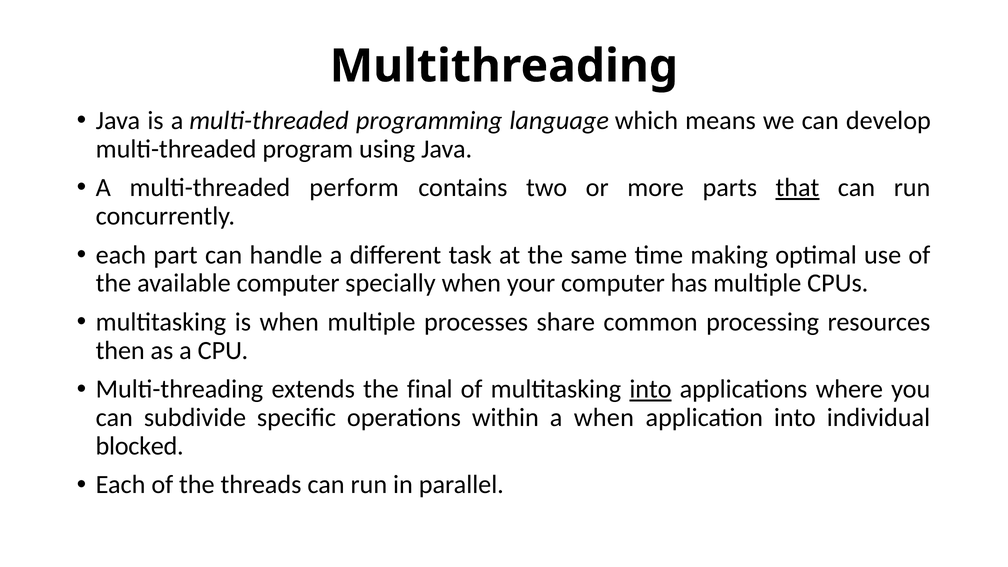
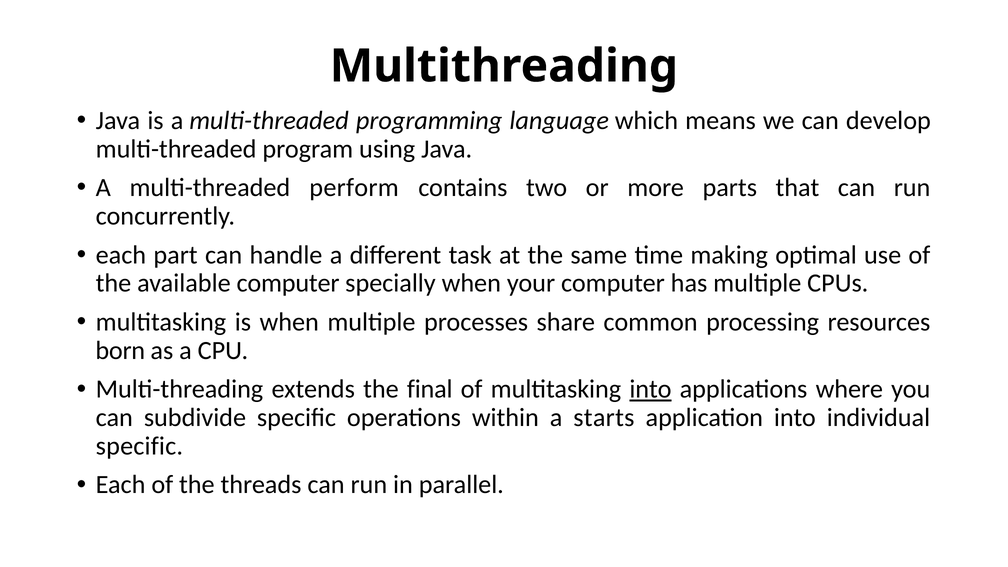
that underline: present -> none (797, 188)
then: then -> born (120, 350)
a when: when -> starts (604, 418)
blocked: blocked -> specific (139, 446)
